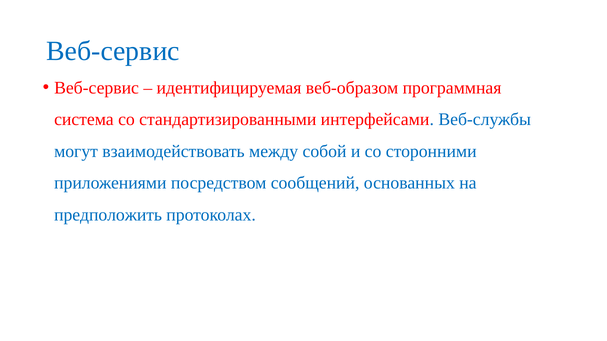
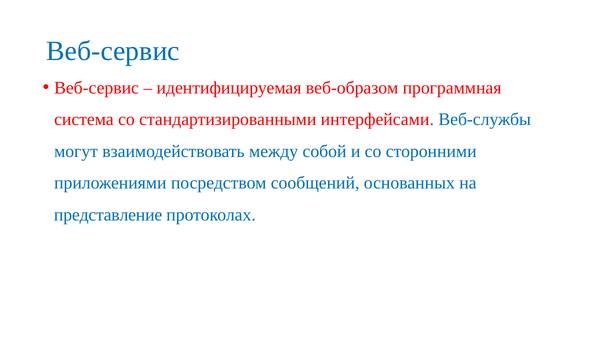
предположить: предположить -> представление (108, 215)
